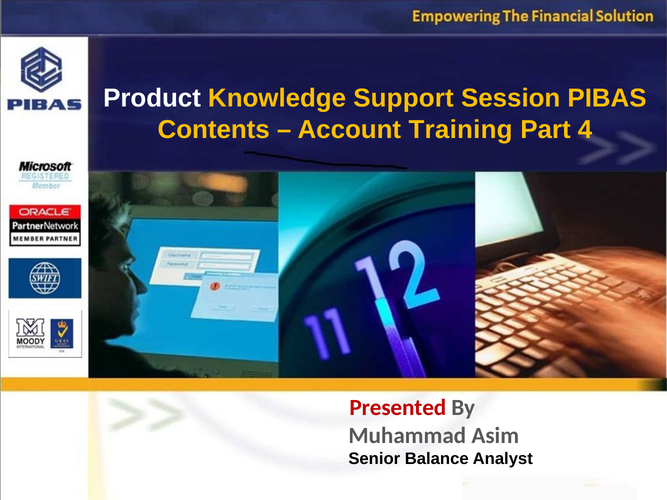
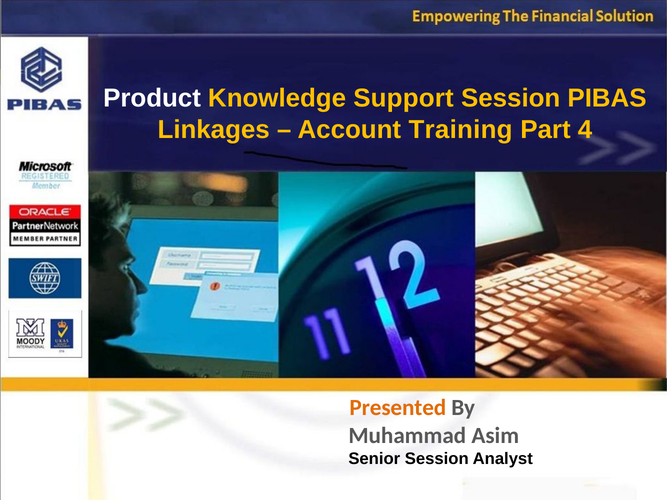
Contents: Contents -> Linkages (214, 130)
Presented colour: red -> orange (398, 408)
Senior Balance: Balance -> Session (437, 459)
